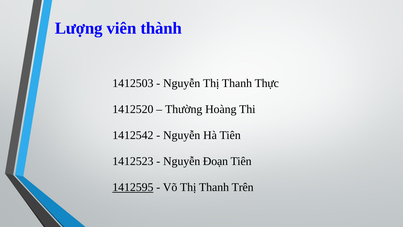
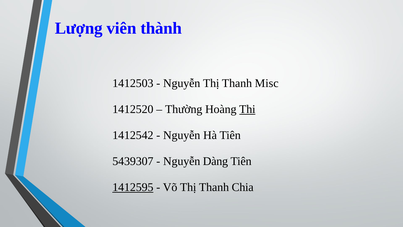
Thực: Thực -> Misc (267, 83)
Thi underline: none -> present (247, 109)
1412523: 1412523 -> 5439307 (133, 161)
Đoạn: Đoạn -> Dàng (215, 161)
Trên: Trên -> Chia (243, 187)
